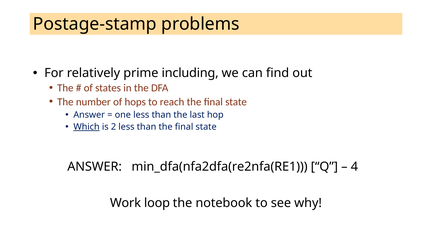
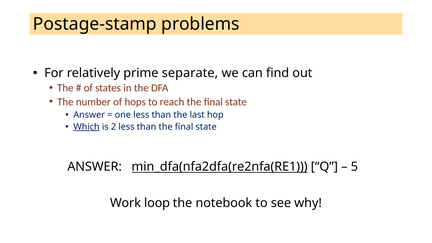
including: including -> separate (190, 73)
min_dfa(nfa2dfa(re2nfa(RE1 underline: none -> present (220, 167)
4: 4 -> 5 (354, 167)
